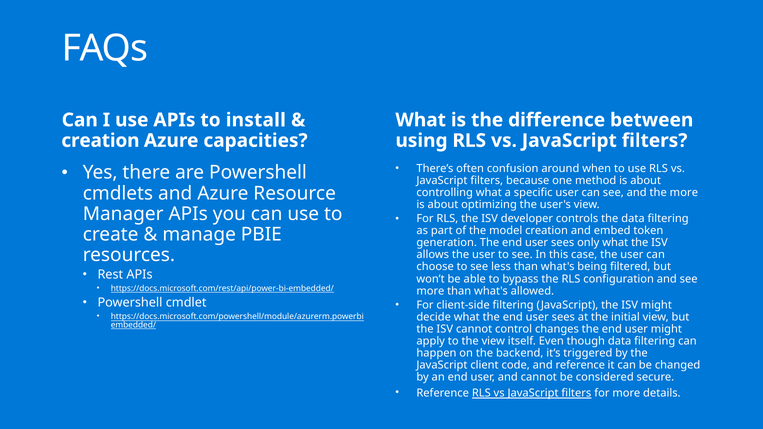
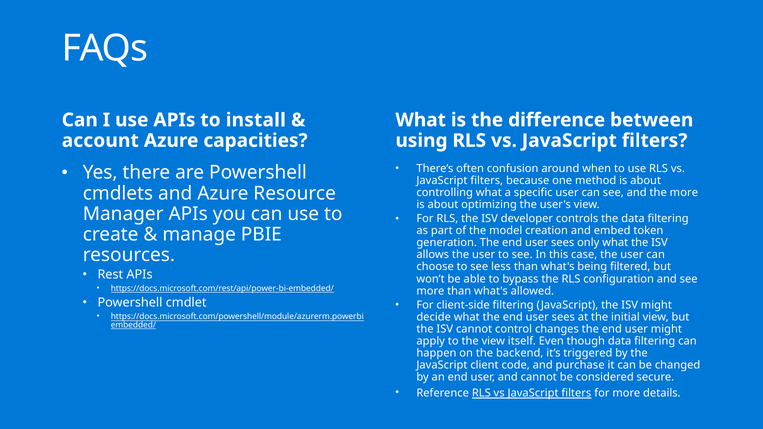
creation: creation -> account (100, 141)
and reference: reference -> purchase (580, 365)
